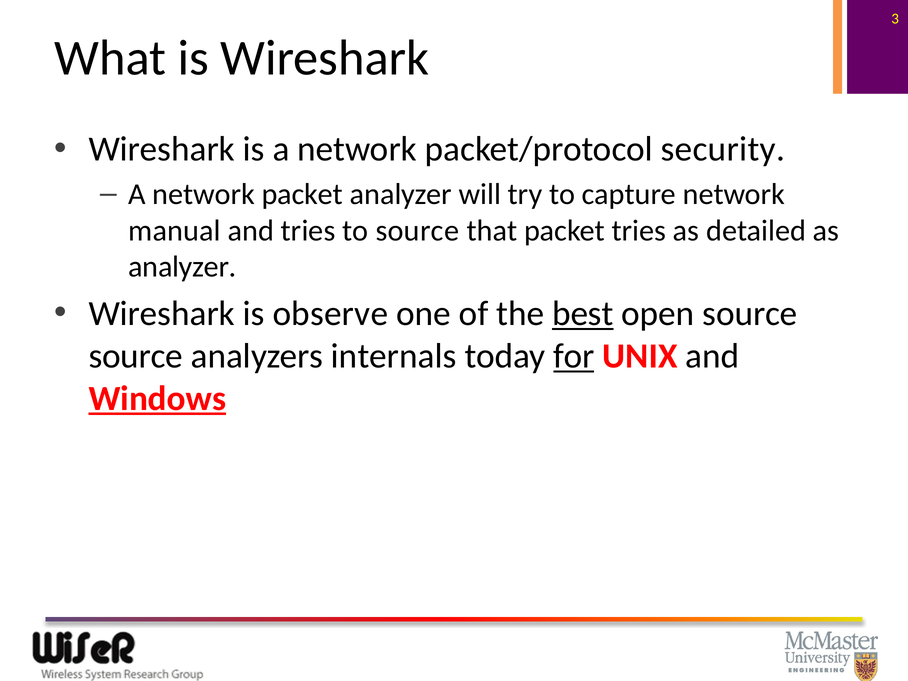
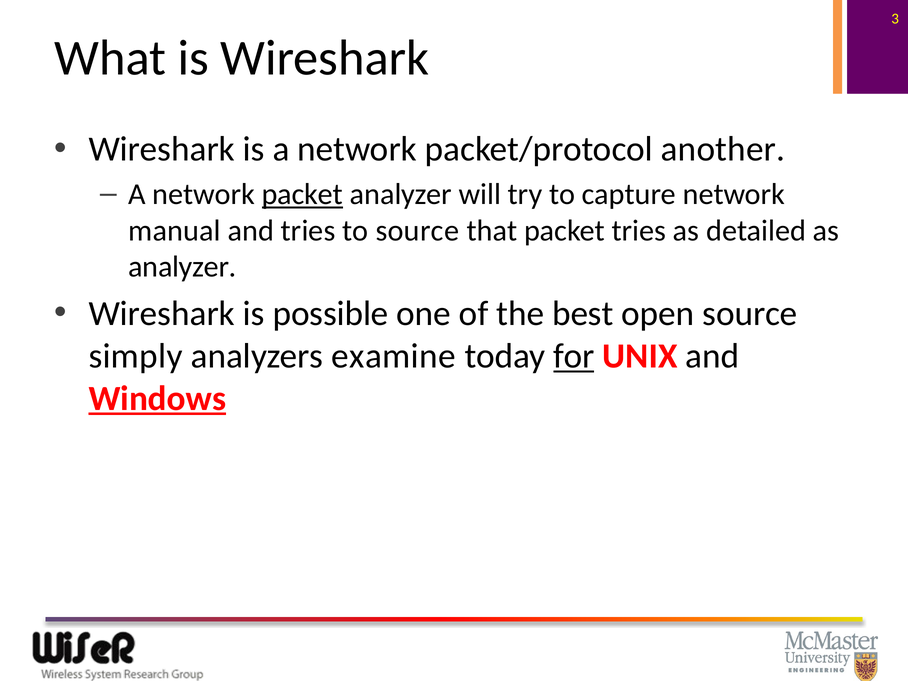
security: security -> another (723, 149)
packet underline: none -> present (302, 194)
observe: observe -> possible (331, 314)
best underline: present -> none (583, 314)
source: source -> simply (136, 356)
internals: internals -> examine (394, 356)
